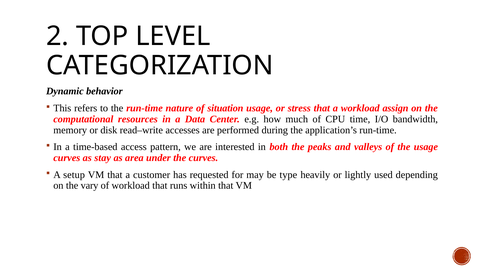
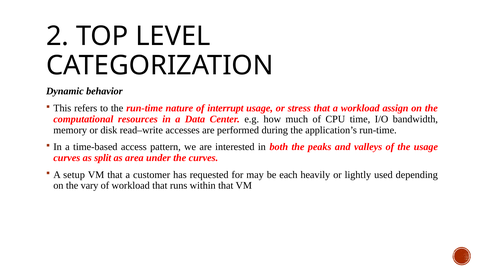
situation: situation -> interrupt (225, 108)
stay: stay -> split (103, 158)
type: type -> each (288, 175)
